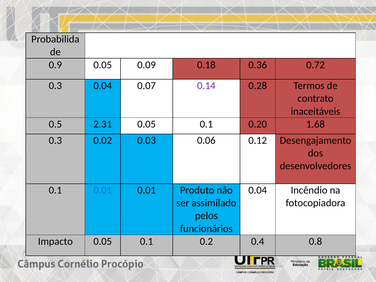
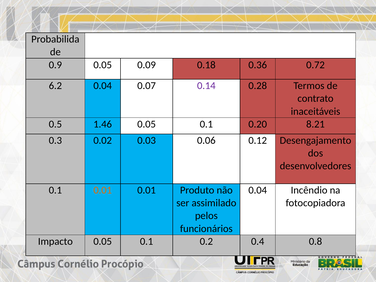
0.3: 0.3 -> 6.2 (55, 86)
2.31: 2.31 -> 1.46 (103, 124)
1.68: 1.68 -> 8.21 (315, 124)
0.01 colour: blue -> orange (103, 190)
